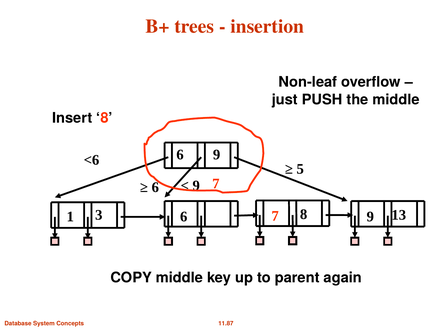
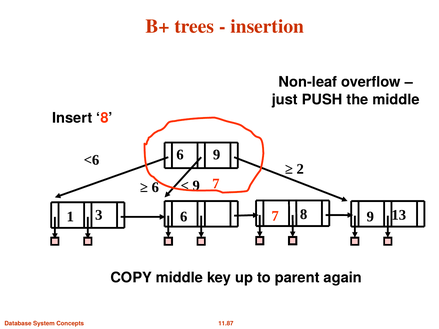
5: 5 -> 2 (300, 169)
